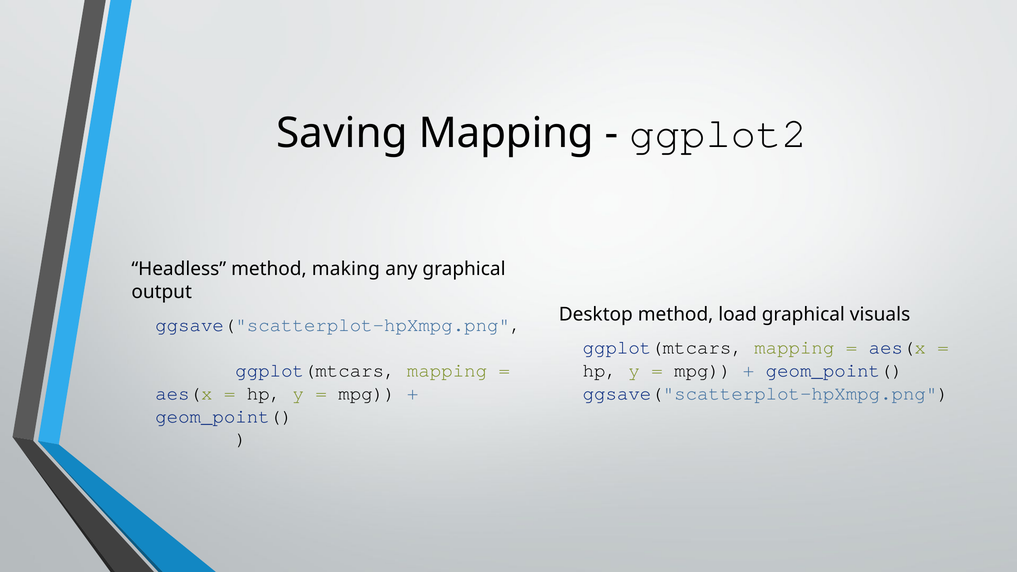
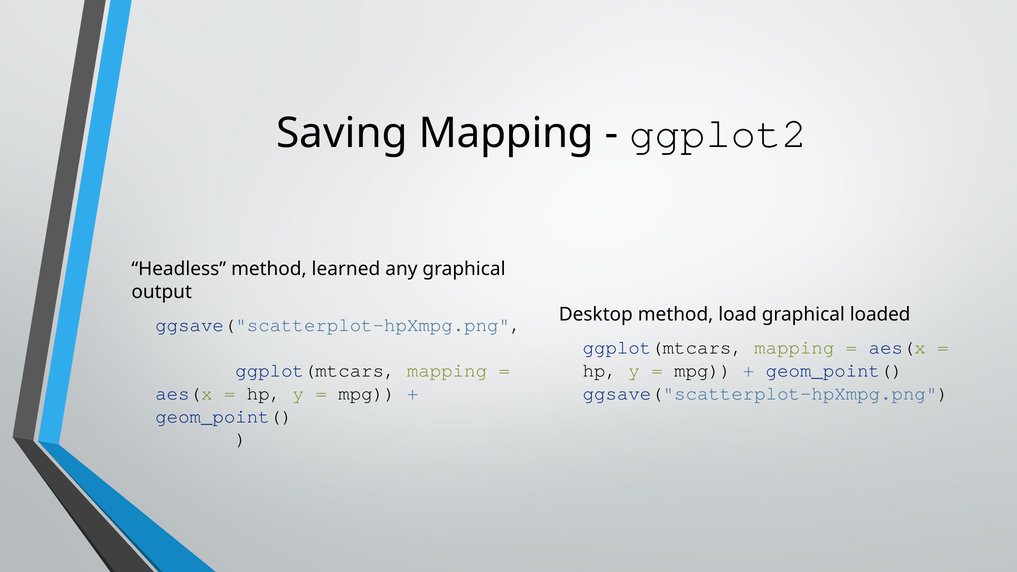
making: making -> learned (346, 269)
visuals: visuals -> loaded (880, 315)
